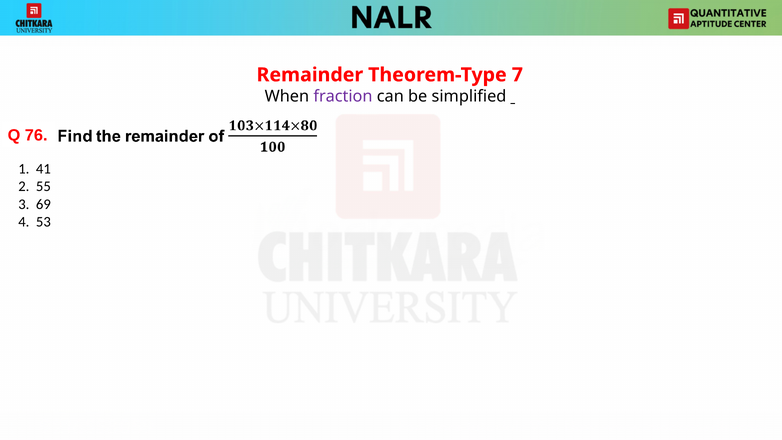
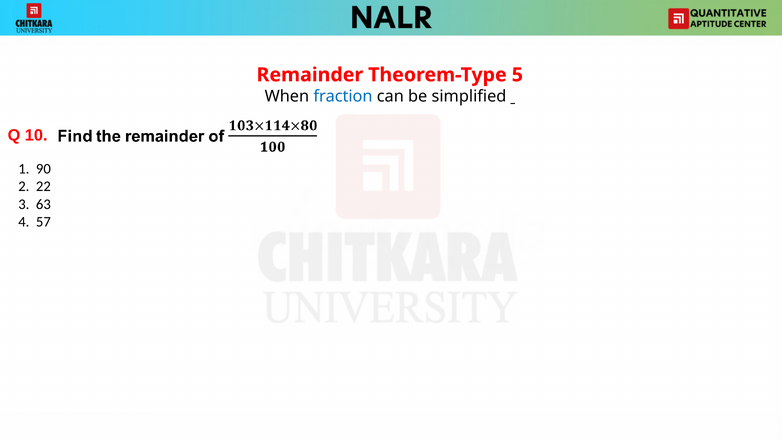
7: 7 -> 5 (517, 75)
fraction colour: purple -> blue (343, 96)
76: 76 -> 10 (36, 135)
41: 41 -> 90 (43, 169)
55: 55 -> 22 (43, 187)
69: 69 -> 63 (43, 204)
53: 53 -> 57 (43, 222)
